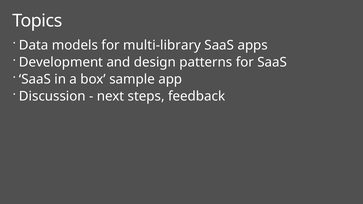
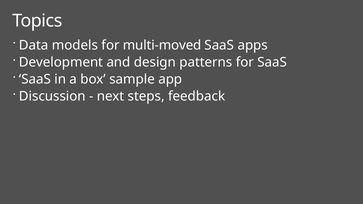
multi-library: multi-library -> multi-moved (162, 45)
